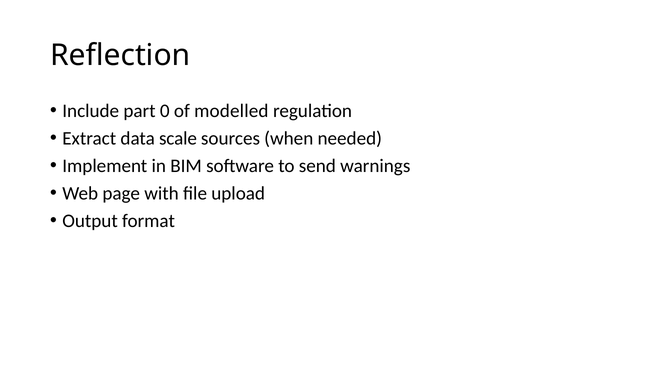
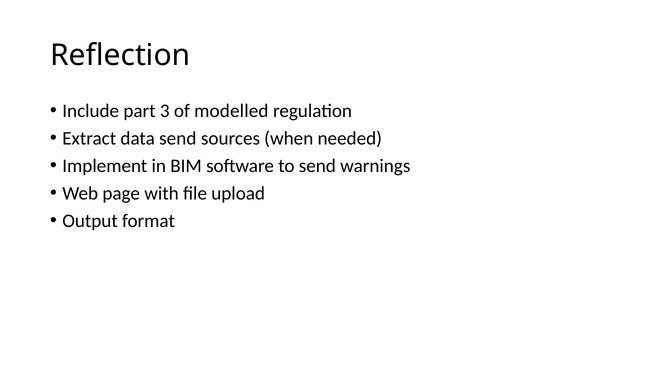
0: 0 -> 3 (165, 111)
data scale: scale -> send (178, 138)
